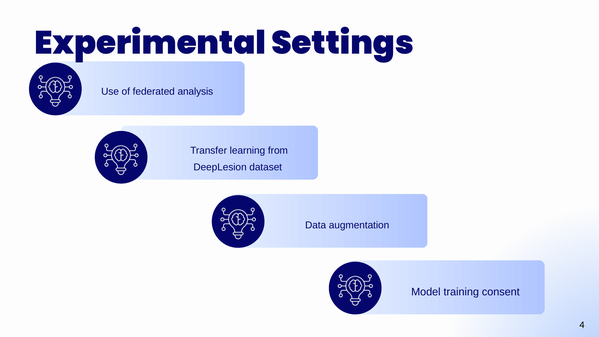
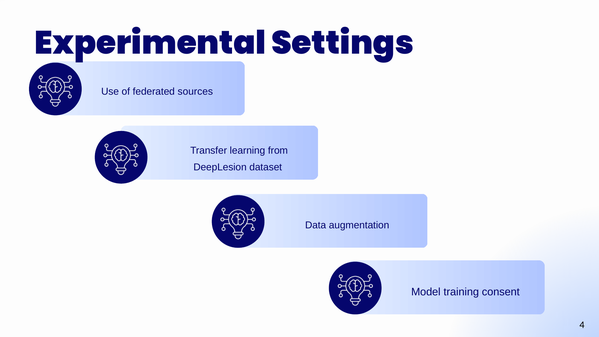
analysis: analysis -> sources (195, 92)
